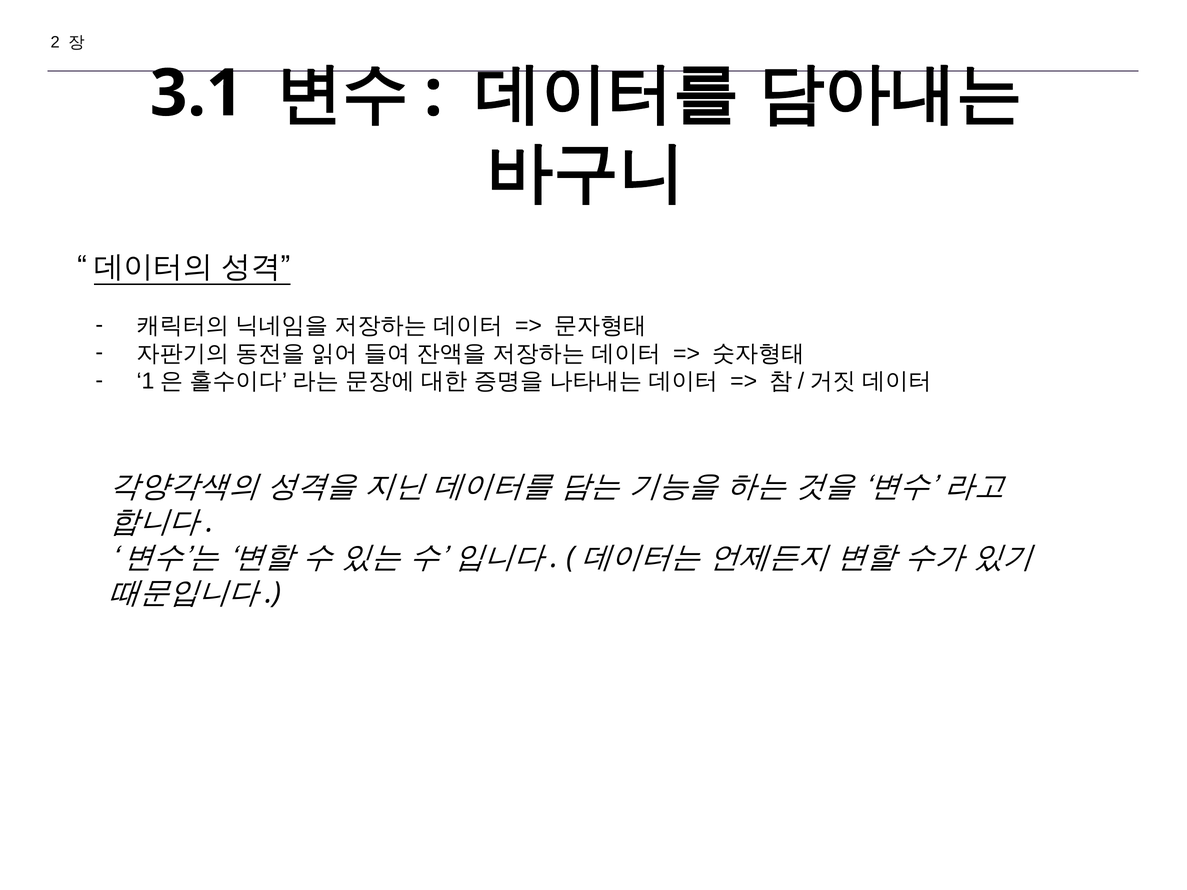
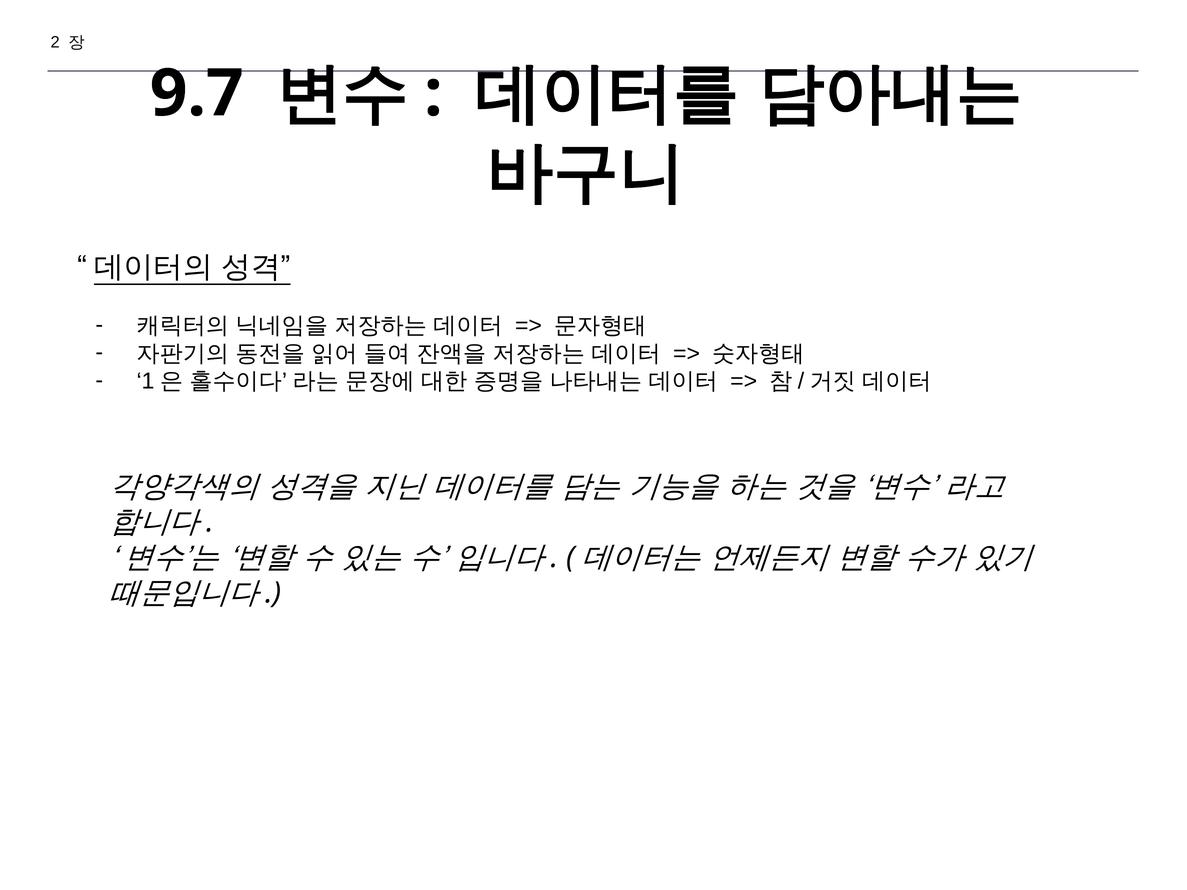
3.1: 3.1 -> 9.7 (197, 94)
